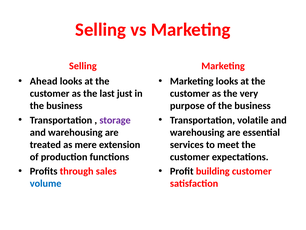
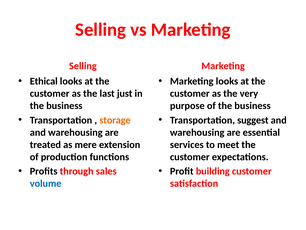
Ahead: Ahead -> Ethical (44, 81)
storage colour: purple -> orange (115, 120)
volatile: volatile -> suggest (253, 120)
